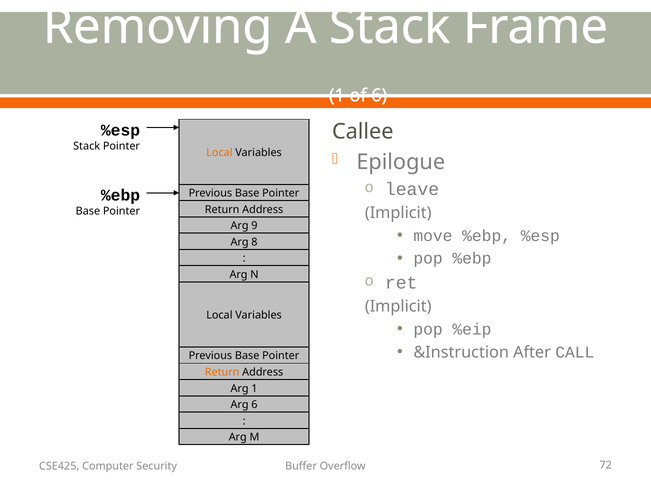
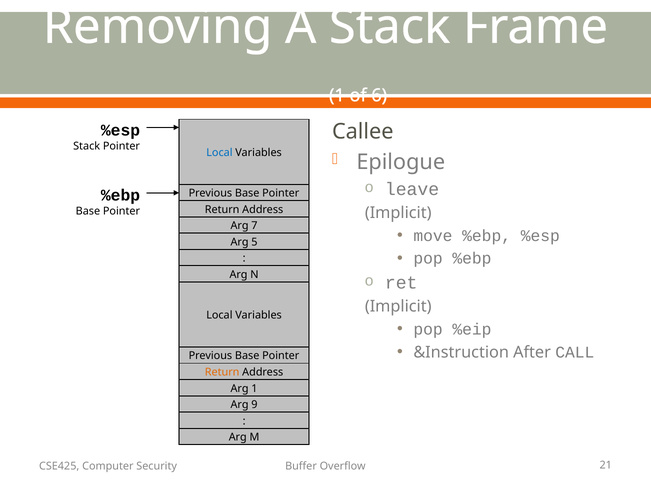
Local colour: orange -> blue (219, 153)
9: 9 -> 7 (254, 226)
8: 8 -> 5 (254, 242)
Arg 6: 6 -> 9 (254, 405)
72: 72 -> 21 (606, 465)
